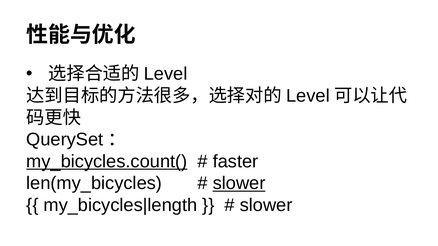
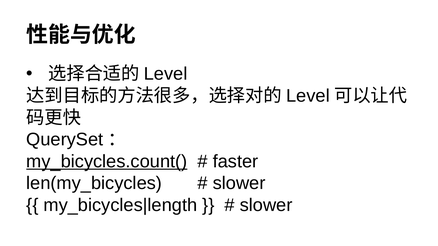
slower underline: present -> none (239, 184)
